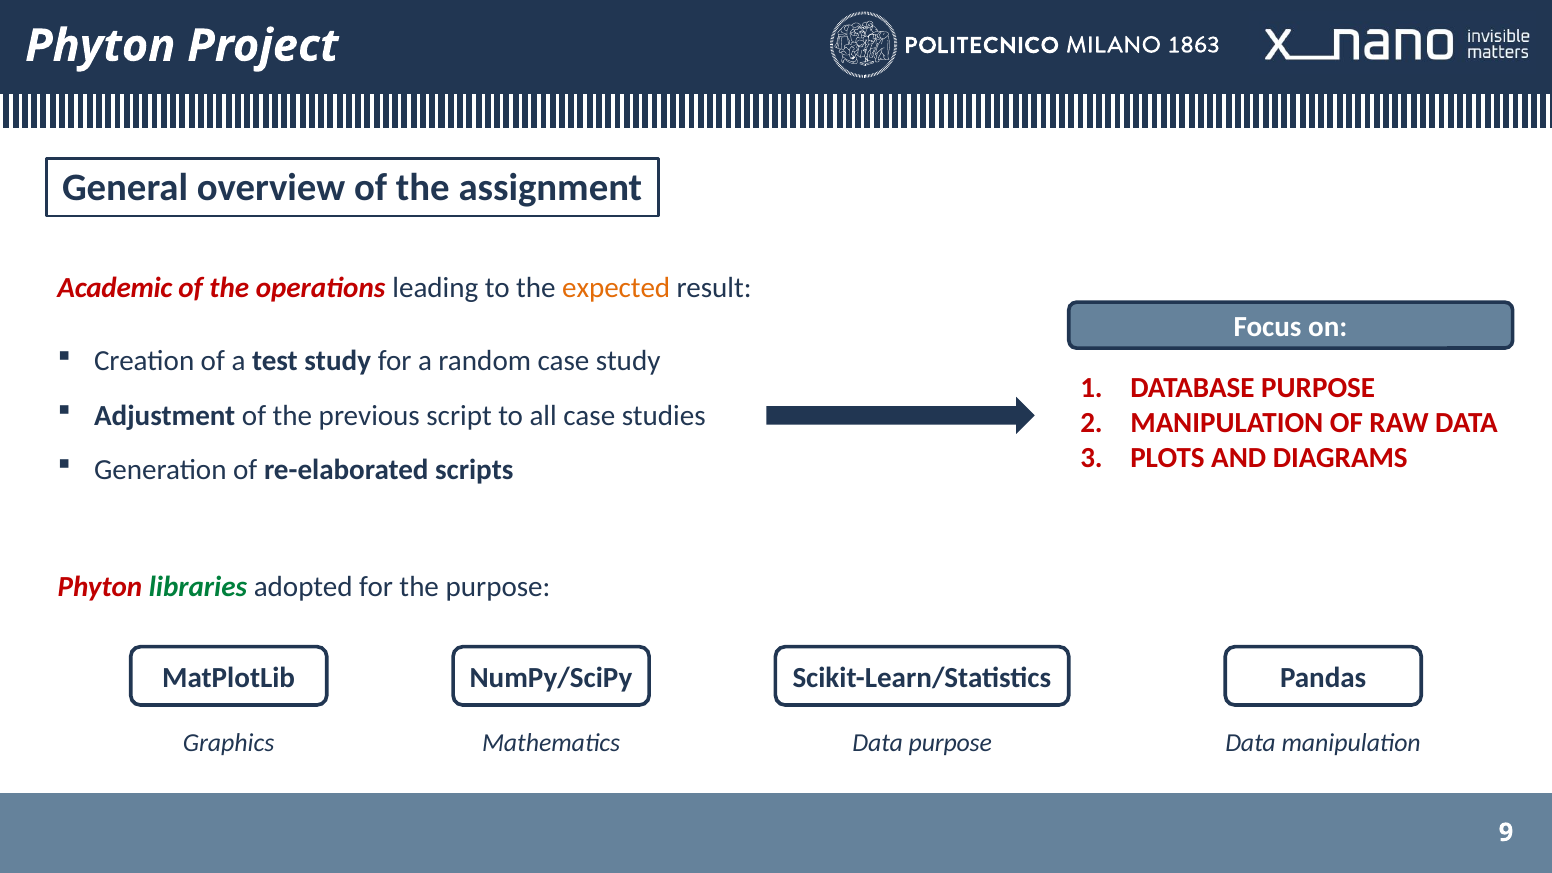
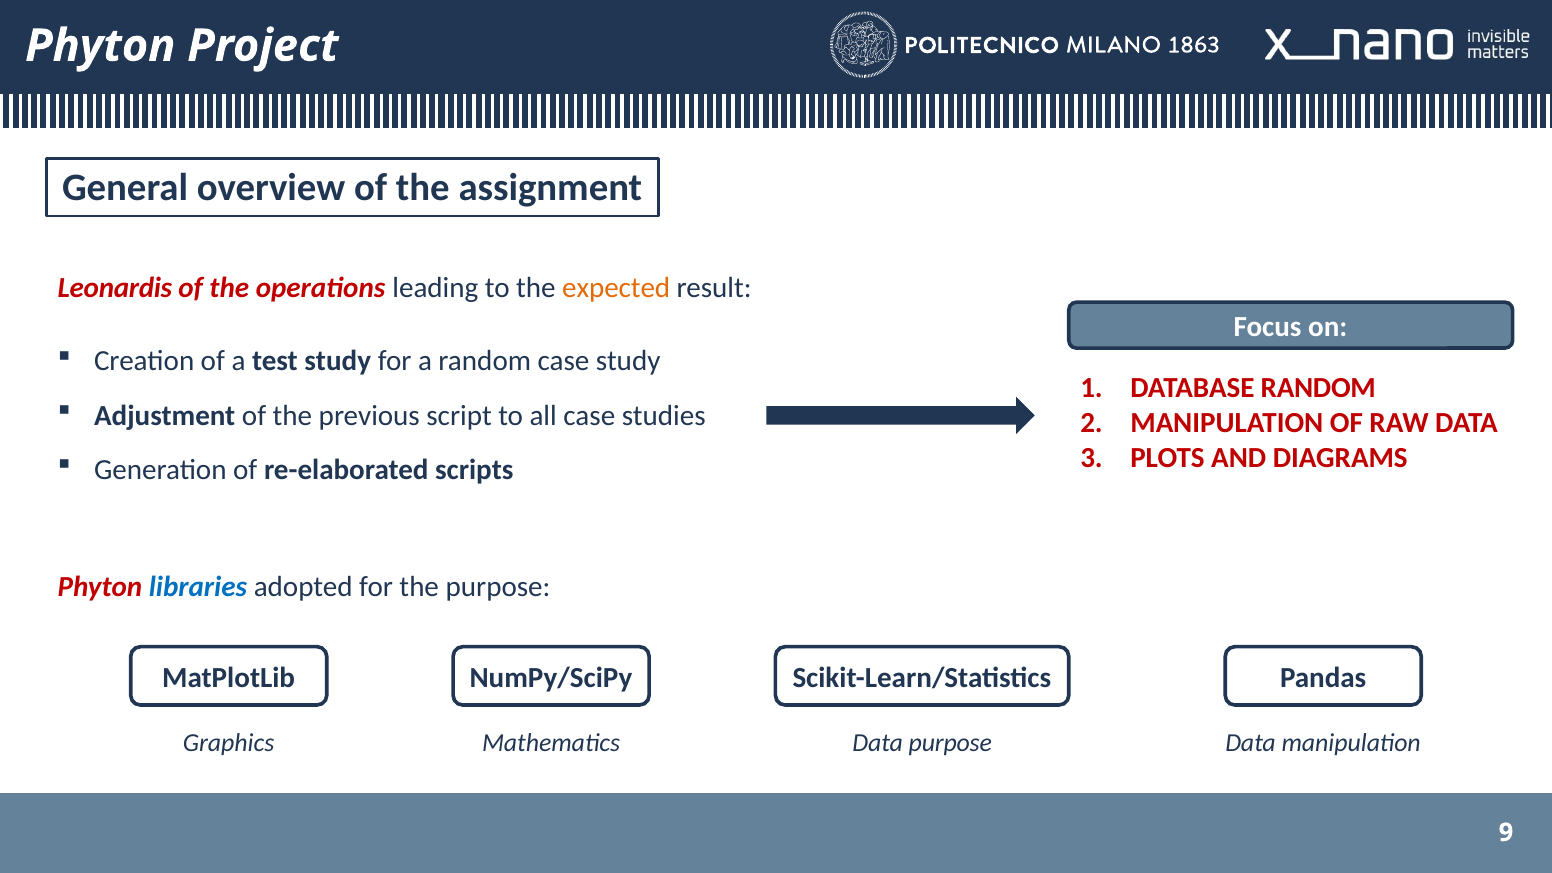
Academic: Academic -> Leonardis (115, 288)
DATABASE PURPOSE: PURPOSE -> RANDOM (1318, 388)
libraries colour: green -> blue (198, 587)
